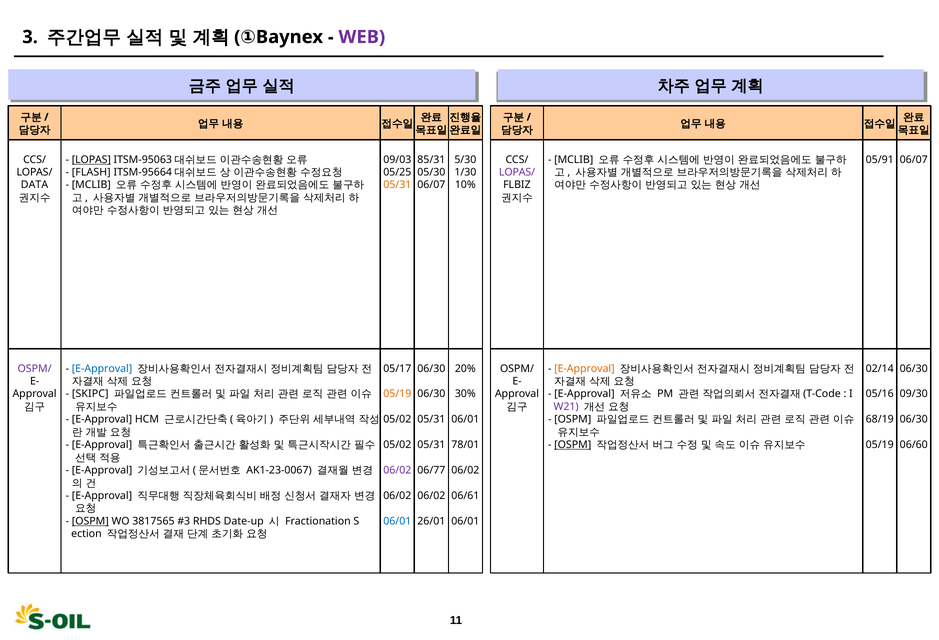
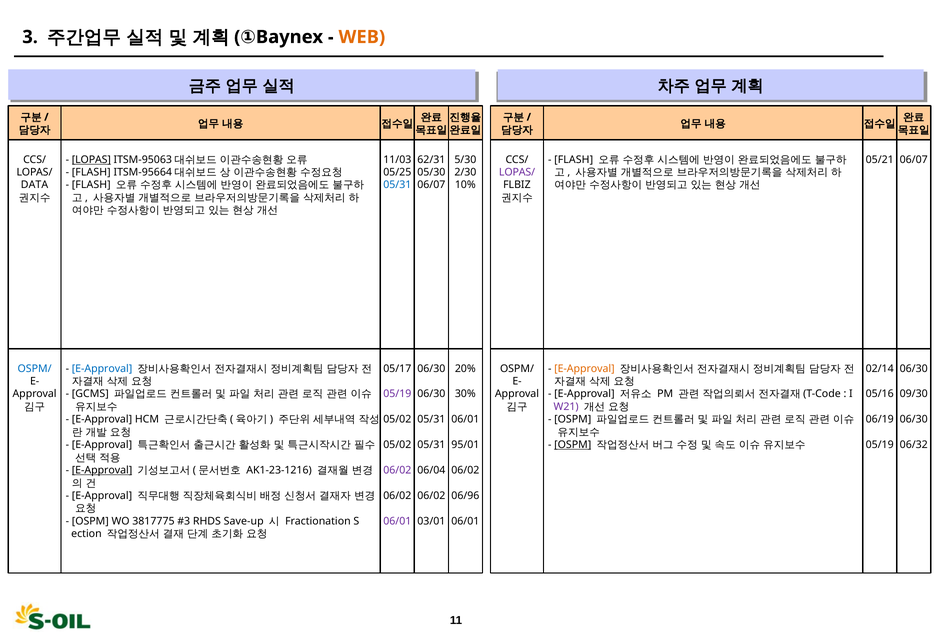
WEB colour: purple -> orange (362, 37)
09/03: 09/03 -> 11/03 (397, 159)
85/31: 85/31 -> 62/31 (431, 159)
MCLIB: MCLIB -> FLASH (574, 159)
05/91: 05/91 -> 05/21 (880, 159)
1/30: 1/30 -> 2/30 (465, 172)
MCLIB: MCLIB -> FLASH (91, 185)
05/31 colour: orange -> blue (397, 185)
OSPM/ colour: purple -> blue (35, 368)
SKIPC: SKIPC -> GCMS (90, 394)
05/19 colour: orange -> purple (397, 394)
68/19: 68/19 -> 06/19 (880, 419)
78/01: 78/01 -> 95/01 (465, 445)
06/60: 06/60 -> 06/32 (914, 445)
E-Approval underline: none -> present (102, 470)
AK1-23-0067: AK1-23-0067 -> AK1-23-1216 (279, 470)
06/77: 06/77 -> 06/04 (431, 470)
06/61: 06/61 -> 06/96 (465, 495)
OSPM underline: present -> none (90, 521)
3817565: 3817565 -> 3817775 (153, 521)
Date-up: Date-up -> Save-up (244, 521)
06/01 colour: blue -> purple (397, 521)
26/01: 26/01 -> 03/01 (431, 521)
